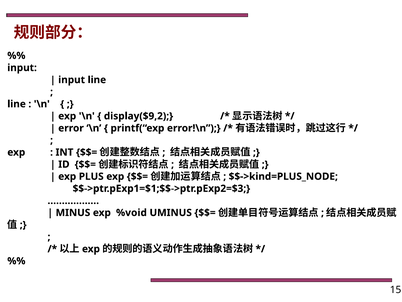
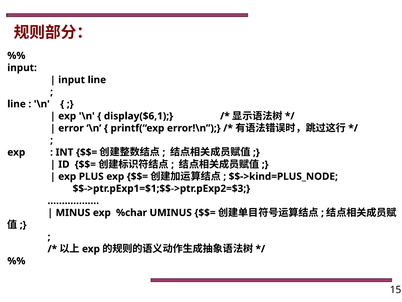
display($9,2: display($9,2 -> display($6,1 (138, 116)
%void: %void -> %char (132, 212)
